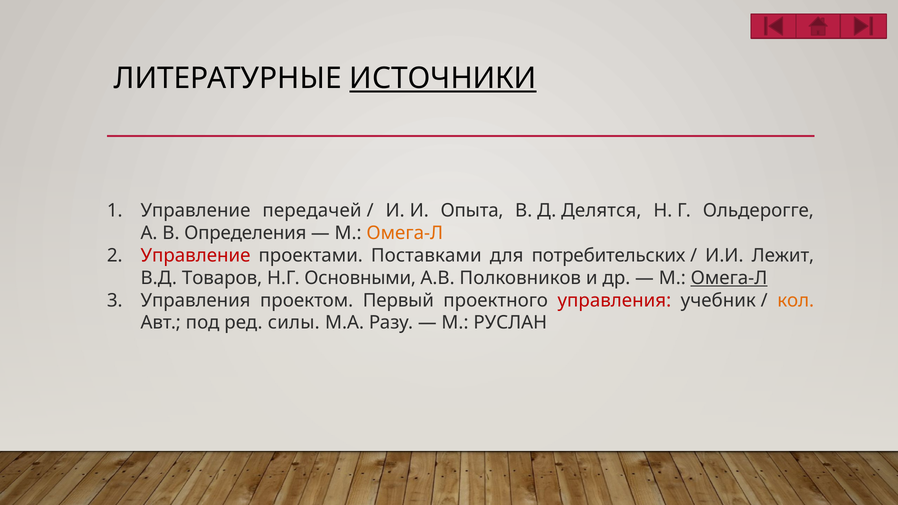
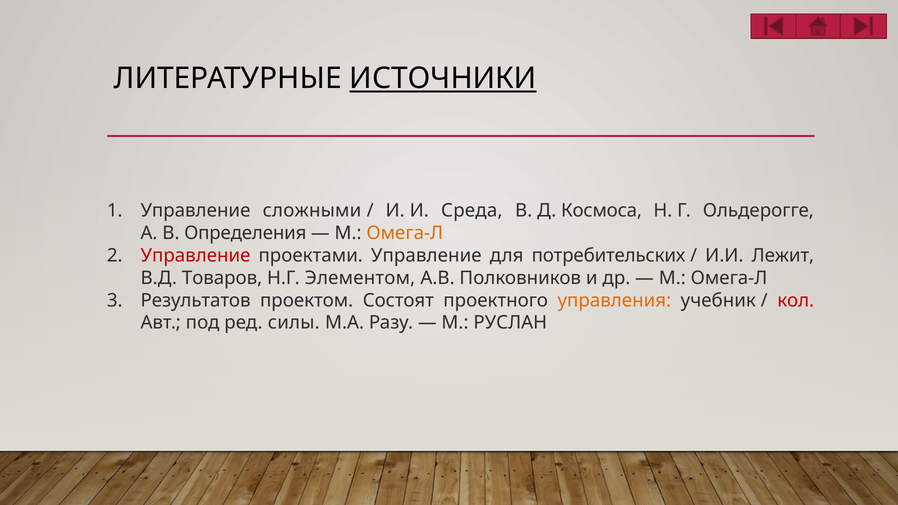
передачей: передачей -> сложными (312, 211)
Опыта: Опыта -> Среда (472, 211)
Делятся: Делятся -> Космоса (601, 211)
проектами Поставками: Поставками -> Управление (426, 256)
Основными: Основными -> Элементом (360, 278)
Омега-Л underline: present -> none (729, 278)
Управления: Управления -> Результатов (196, 300)
Первый: Первый -> Состоят (398, 300)
управления colour: red -> orange (614, 300)
кол colour: orange -> red (796, 300)
